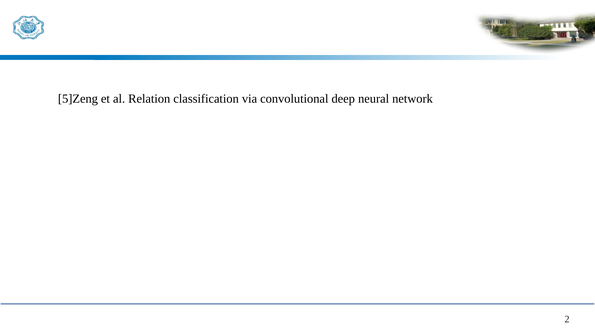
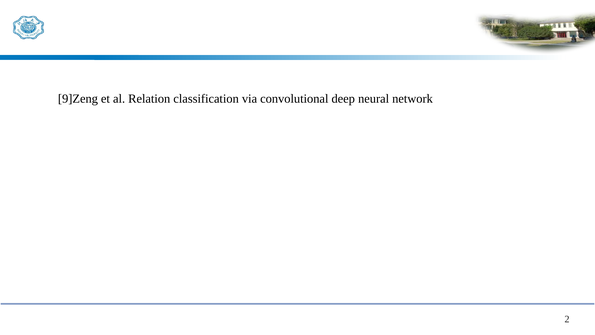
5]Zeng: 5]Zeng -> 9]Zeng (78, 99)
